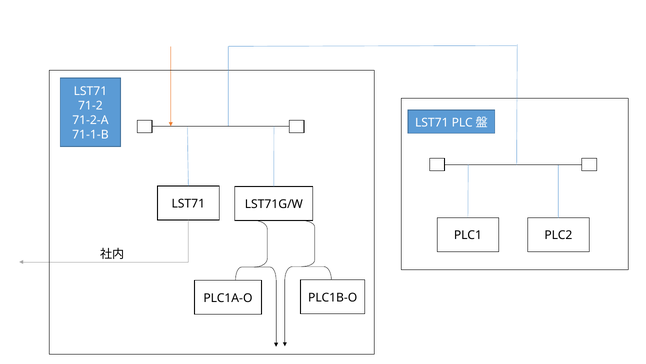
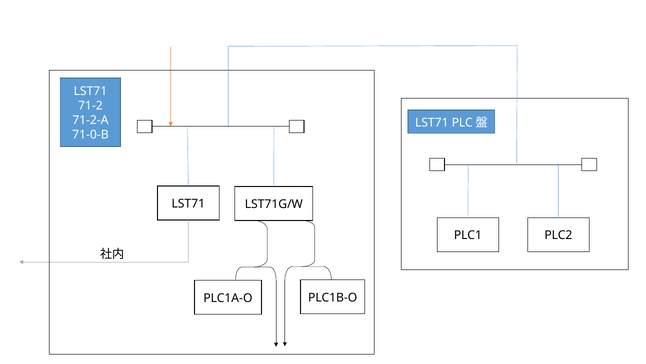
71-1-B: 71-1-B -> 71-0-B (90, 135)
